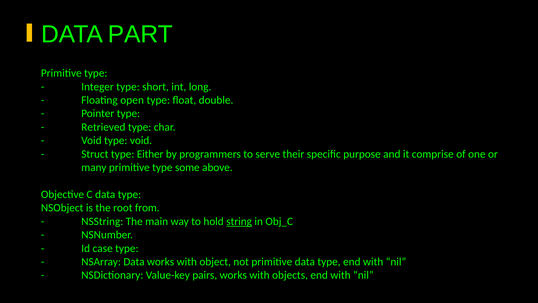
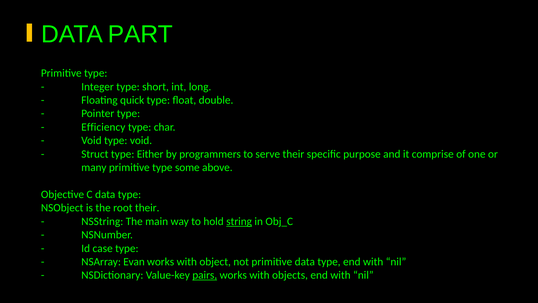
open: open -> quick (132, 100)
Retrieved: Retrieved -> Efficiency (103, 127)
root from: from -> their (147, 208)
NSArray Data: Data -> Evan (134, 261)
pairs underline: none -> present (205, 275)
